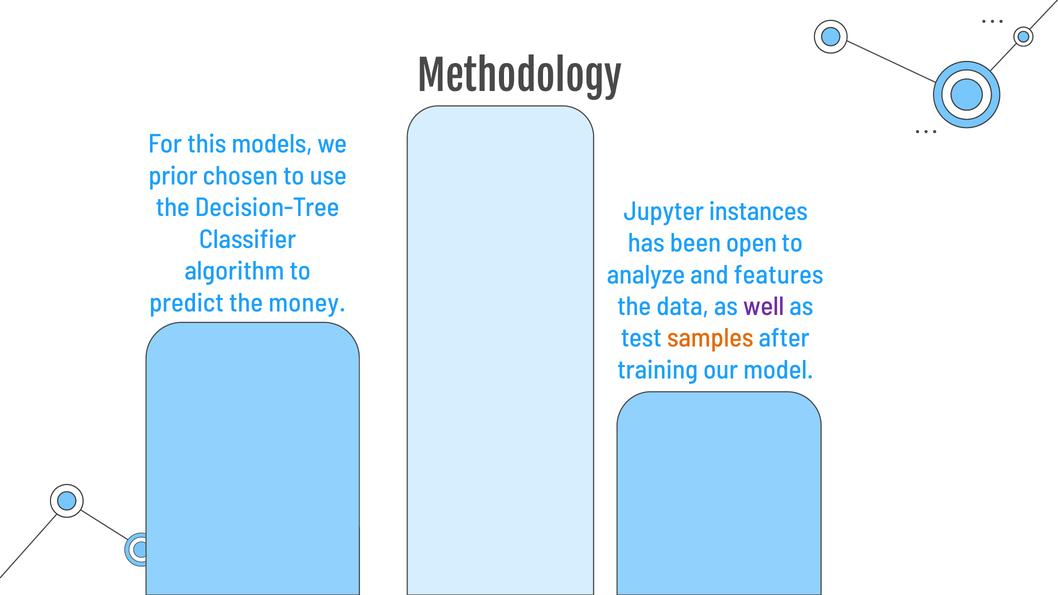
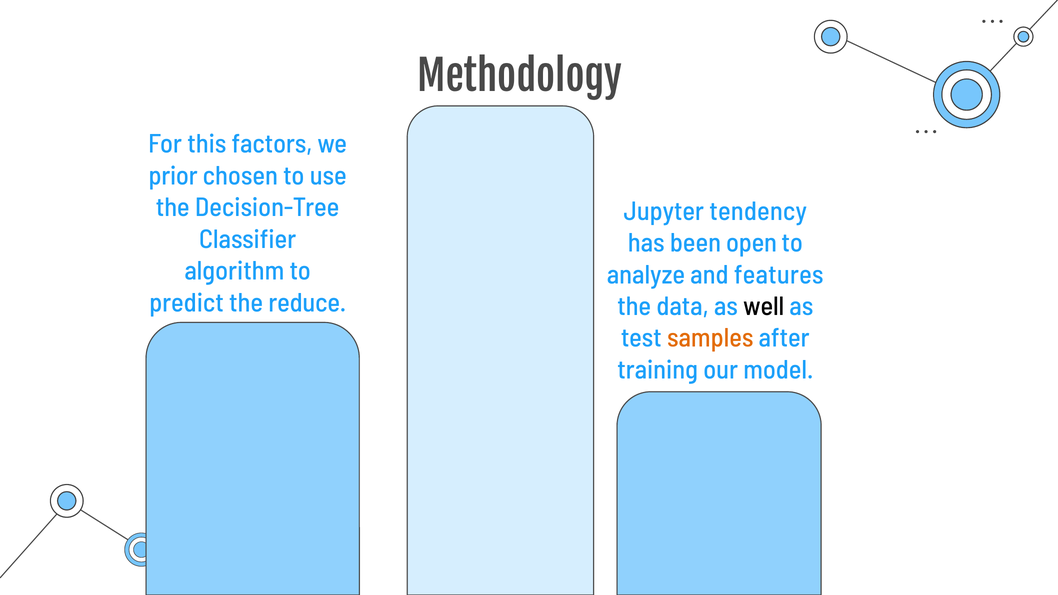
models: models -> factors (272, 144)
instances: instances -> tendency (758, 211)
money: money -> reduce (307, 303)
well colour: purple -> black (764, 307)
